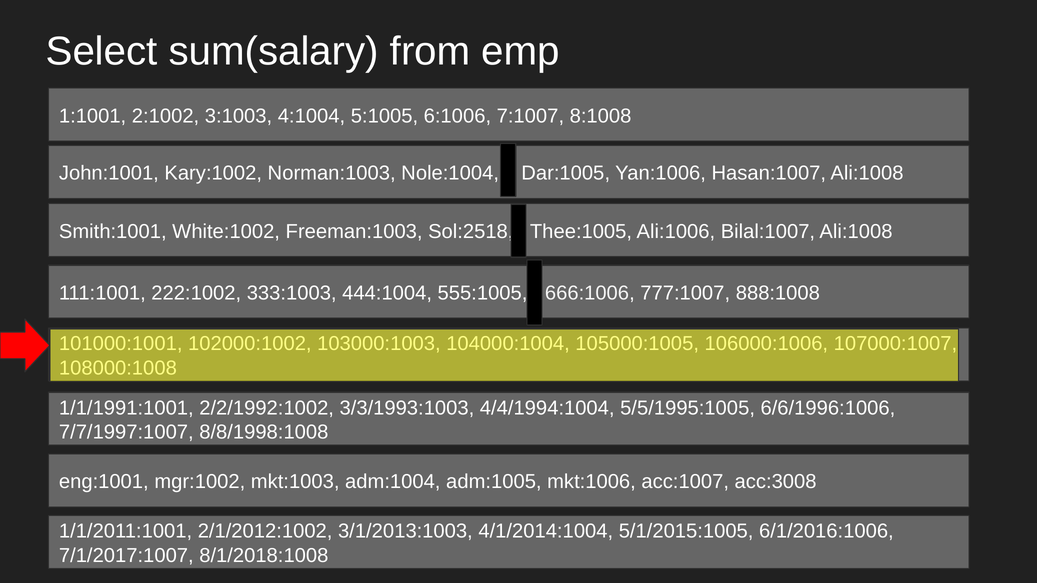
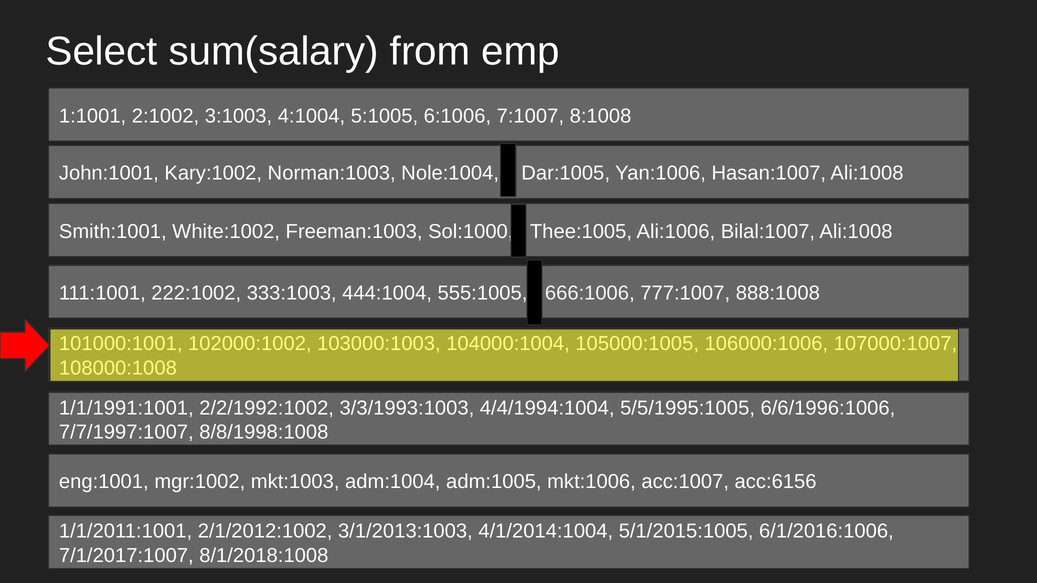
Sol:2518: Sol:2518 -> Sol:1000 (471, 232)
acc:3008: acc:3008 -> acc:6156 (776, 482)
